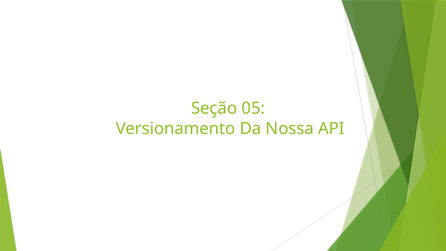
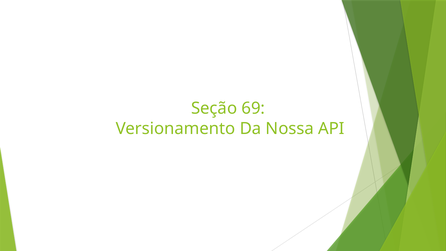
05: 05 -> 69 (253, 108)
